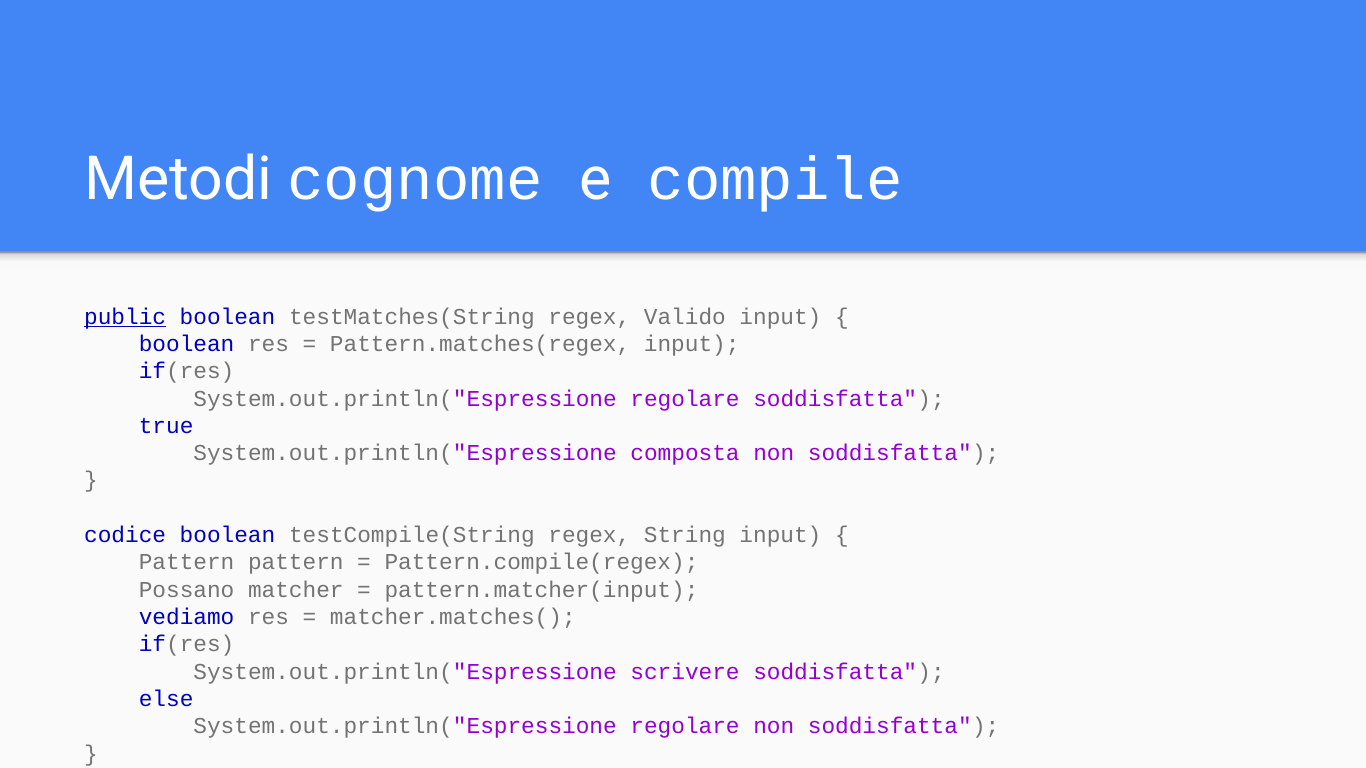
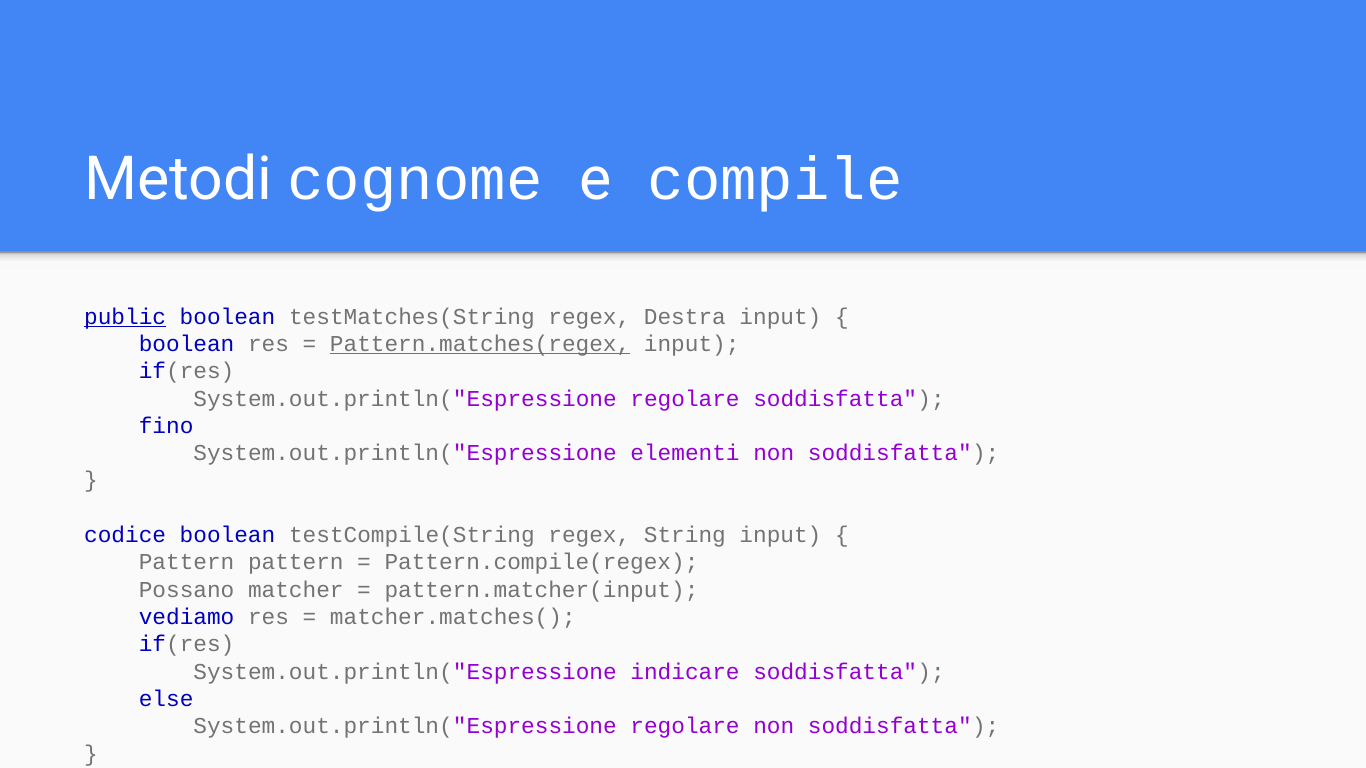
Valido: Valido -> Destra (685, 317)
Pattern.matches(regex underline: none -> present (480, 344)
true: true -> fino (166, 426)
composta: composta -> elementi (685, 453)
scrivere: scrivere -> indicare (685, 672)
